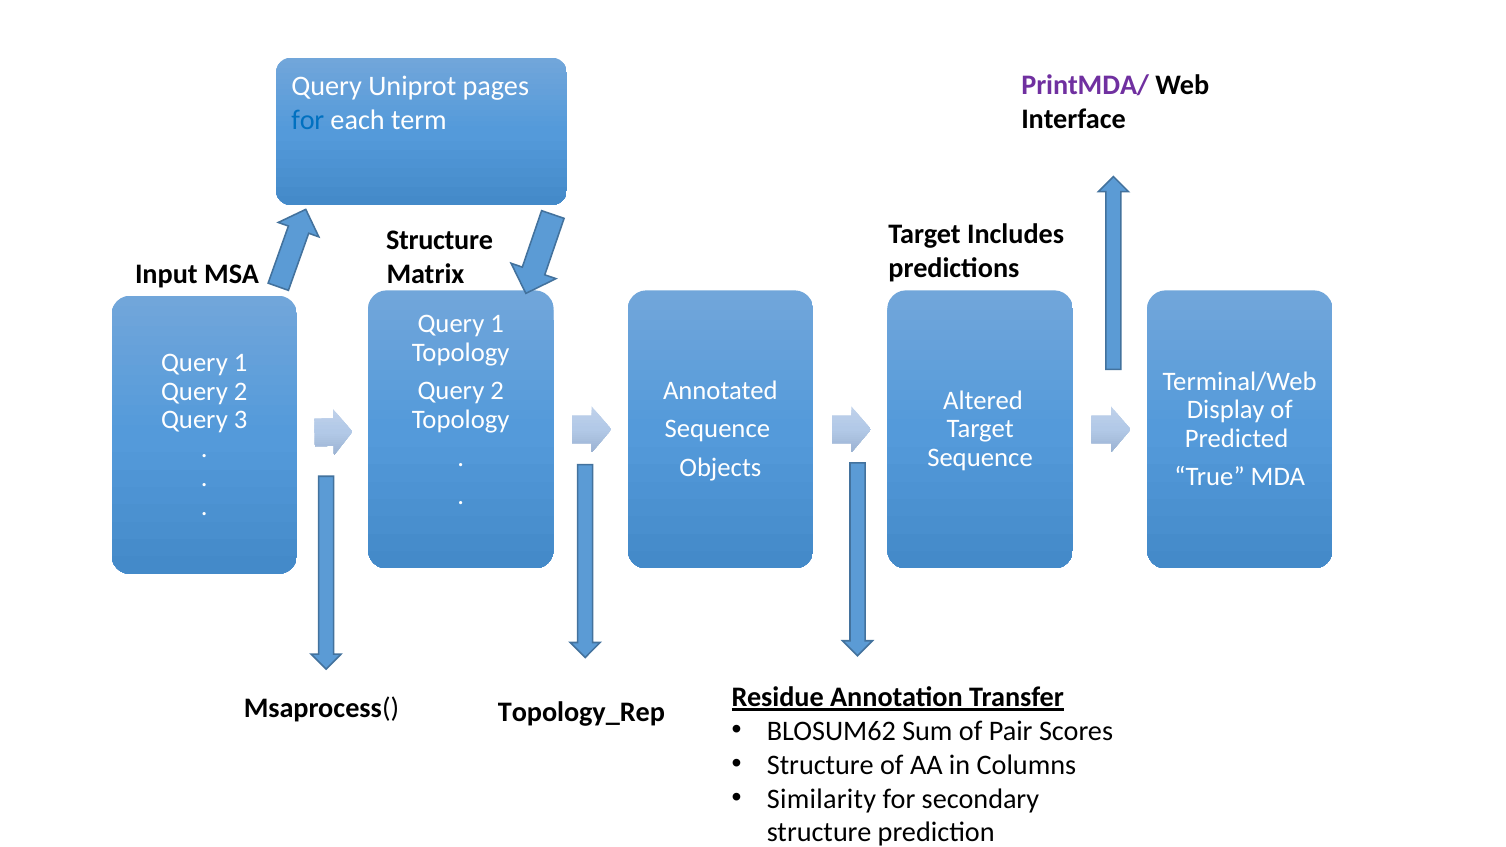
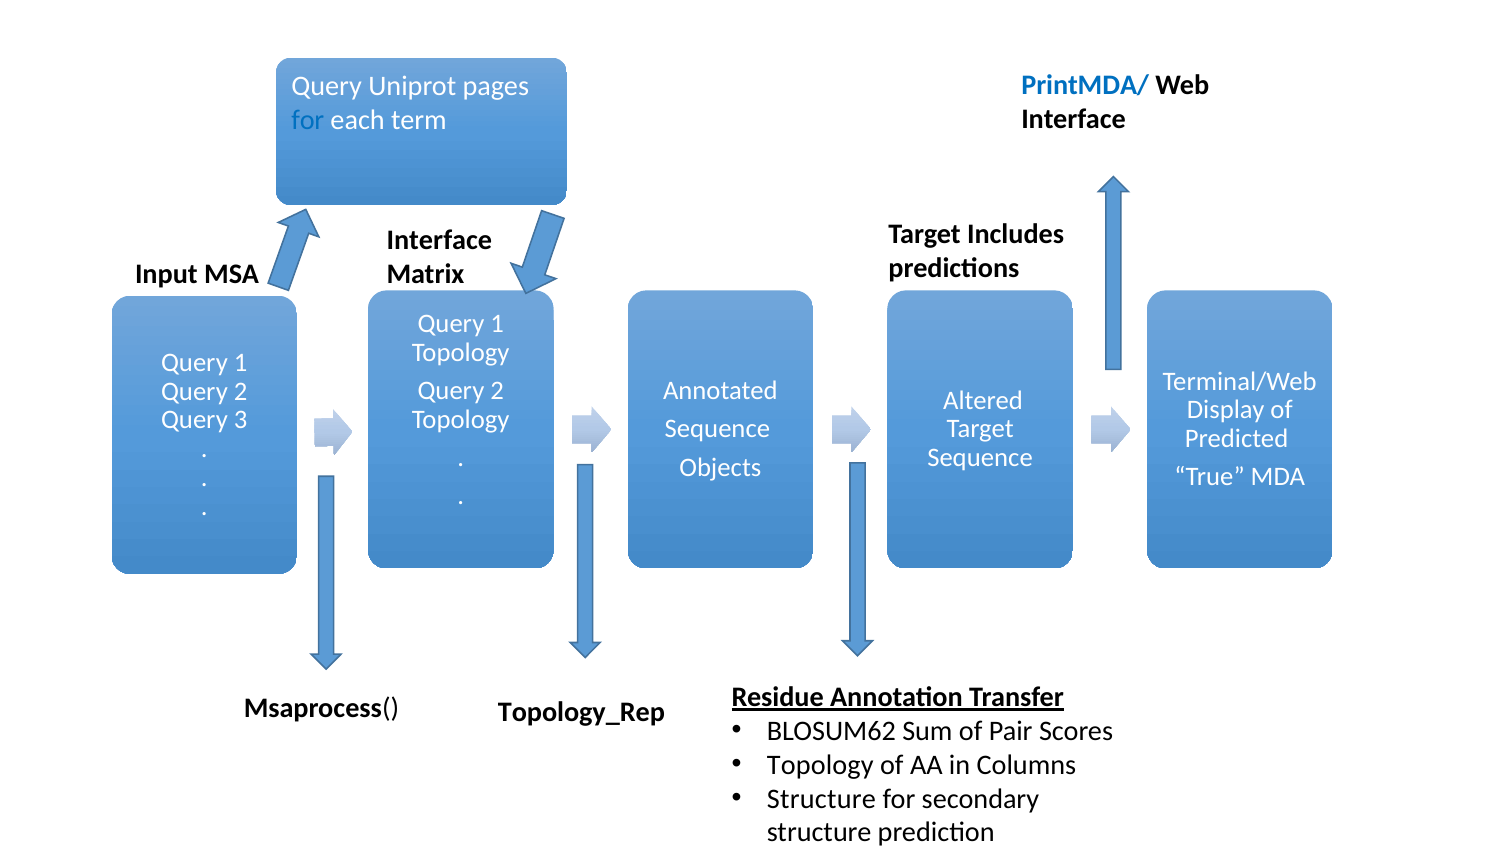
PrintMDA/ colour: purple -> blue (1085, 85)
Structure: Structure -> Interface (439, 240)
Structure: Structure -> Topology (820, 765)
Similarity: Similarity -> Structure (821, 799)
